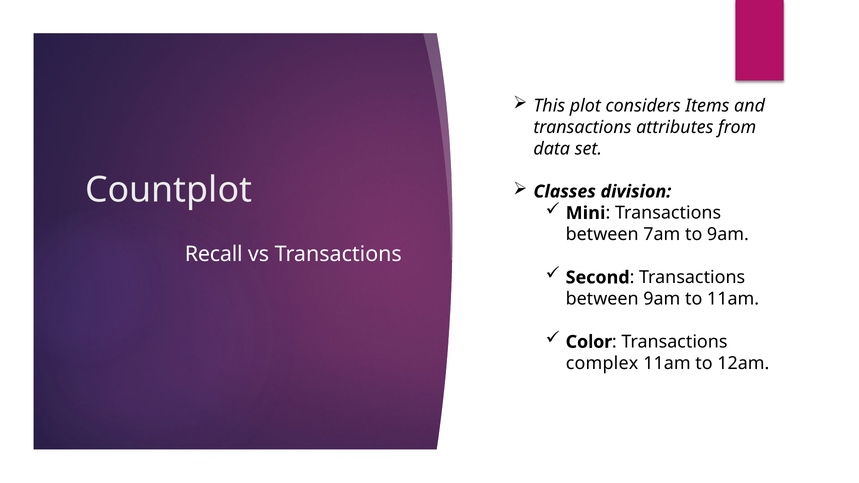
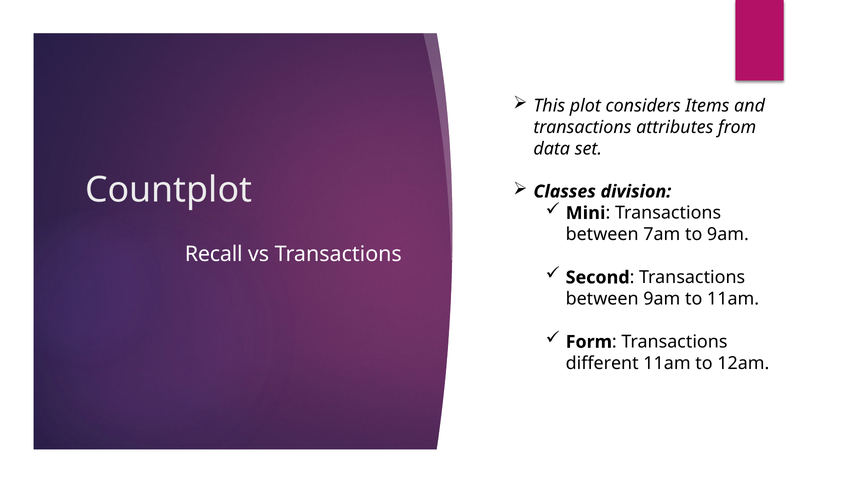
Color: Color -> Form (589, 342)
complex: complex -> different (602, 364)
